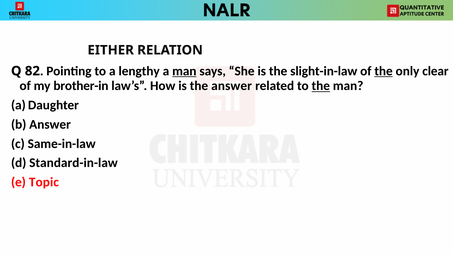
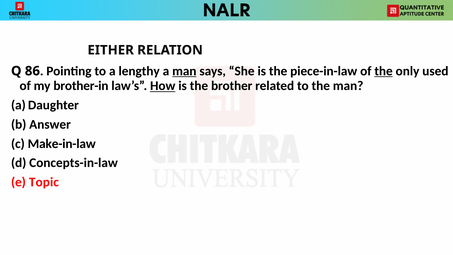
82: 82 -> 86 (32, 71)
slight-in-law: slight-in-law -> piece-in-law (324, 71)
clear: clear -> used (435, 71)
How underline: none -> present (163, 86)
the answer: answer -> brother (232, 86)
the underline: present -> none (321, 86)
Same-in-law: Same-in-law -> Make-in-law (62, 144)
Standard-in-law: Standard-in-law -> Concepts-in-law (74, 163)
